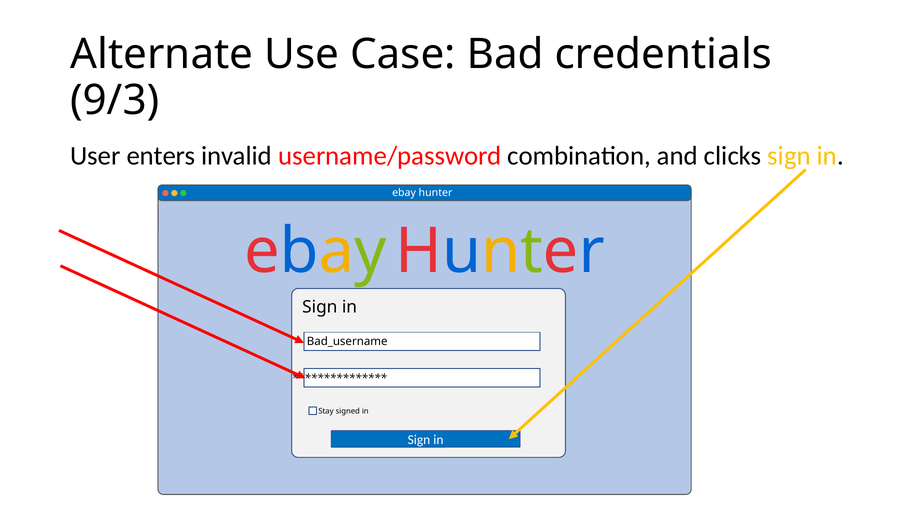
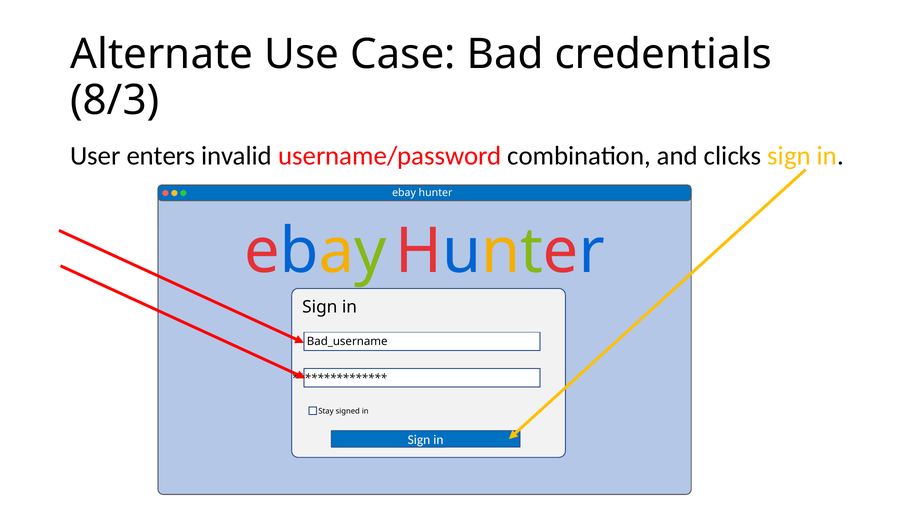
9/3: 9/3 -> 8/3 (115, 100)
